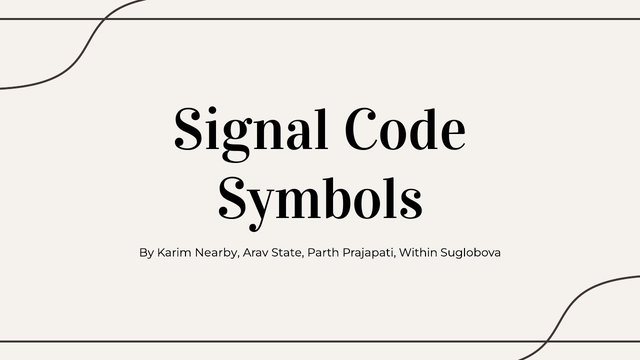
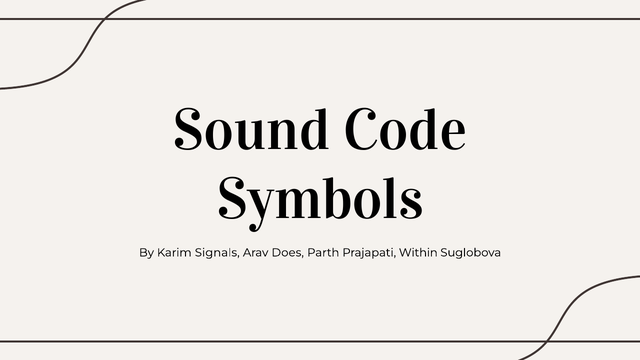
Signal: Signal -> Sound (251, 130)
Nearby: Nearby -> Signals (217, 253)
State: State -> Does (288, 253)
